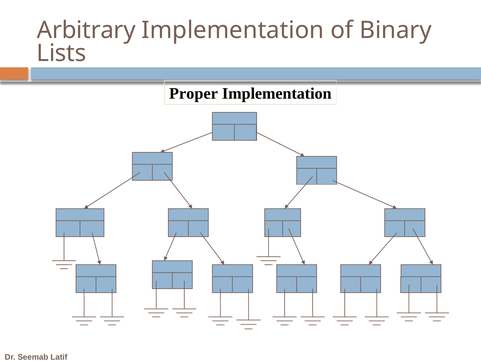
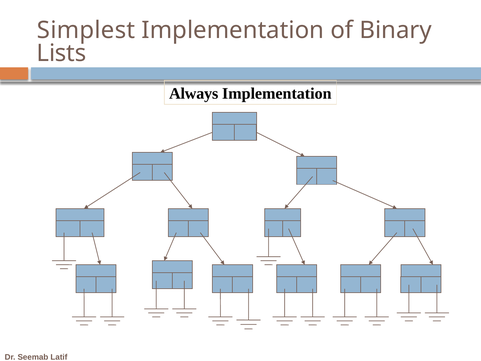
Arbitrary: Arbitrary -> Simplest (86, 30)
Proper: Proper -> Always (194, 93)
